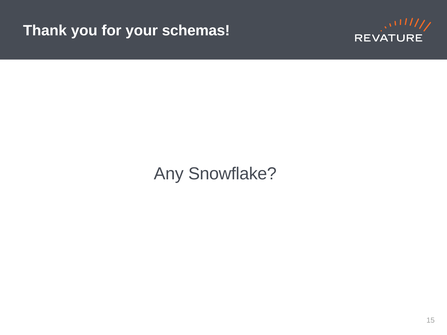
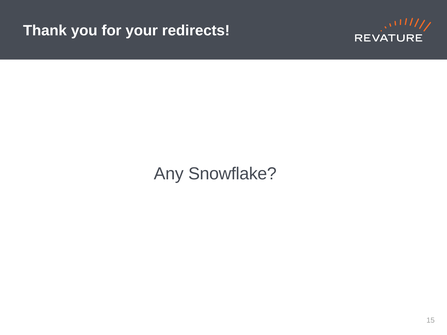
schemas: schemas -> redirects (196, 31)
